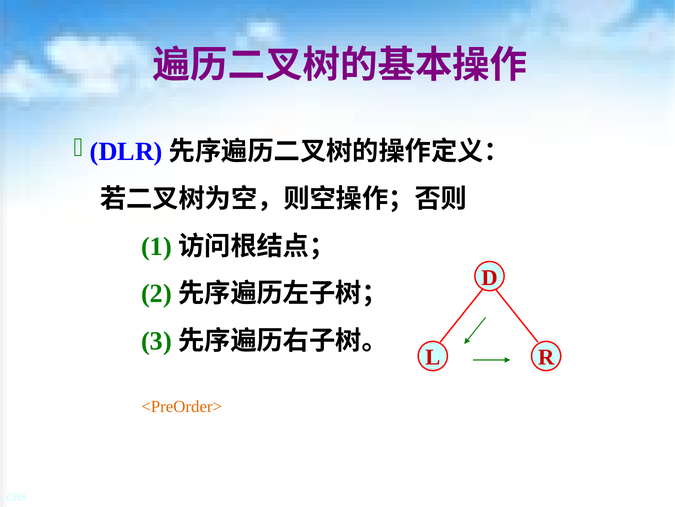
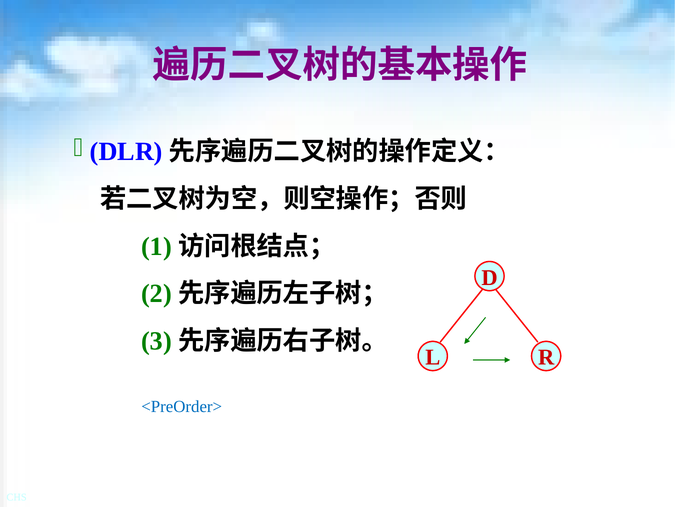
<PreOrder> colour: orange -> blue (182, 406)
